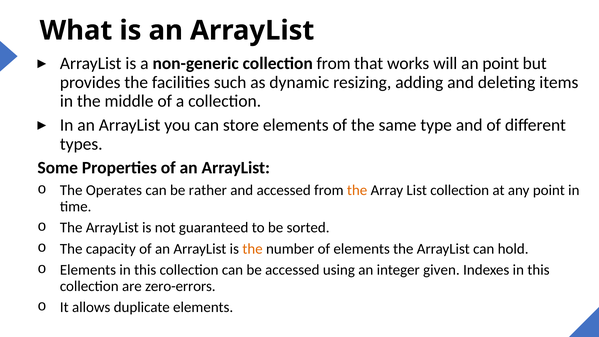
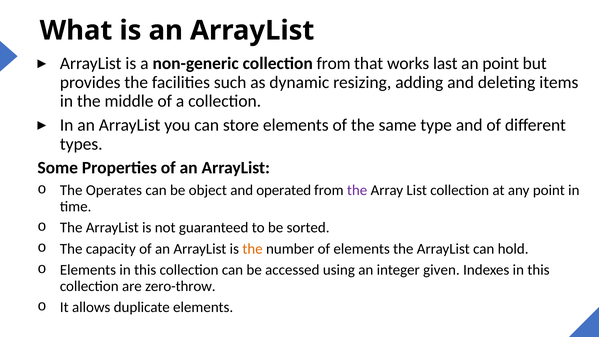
will: will -> last (445, 63)
rather: rather -> object (208, 190)
and accessed: accessed -> operated (284, 190)
the colour: orange -> purple (357, 190)
zero-errors: zero-errors -> zero-throw (180, 286)
